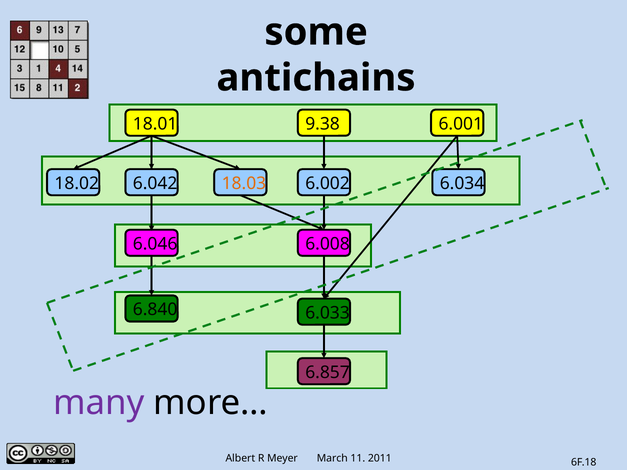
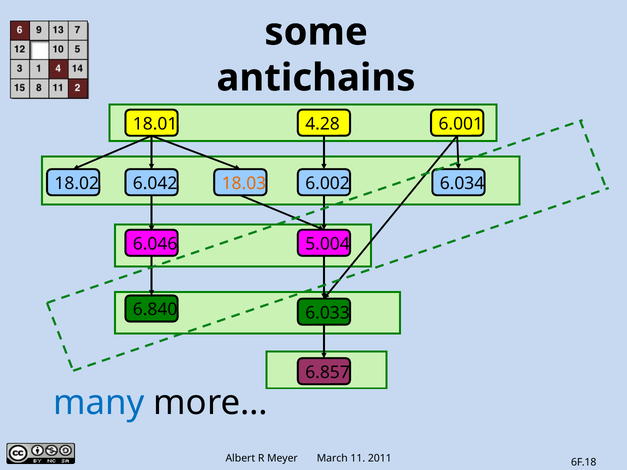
9.38: 9.38 -> 4.28 (323, 124)
6.008: 6.008 -> 5.004 (328, 244)
many colour: purple -> blue (99, 403)
